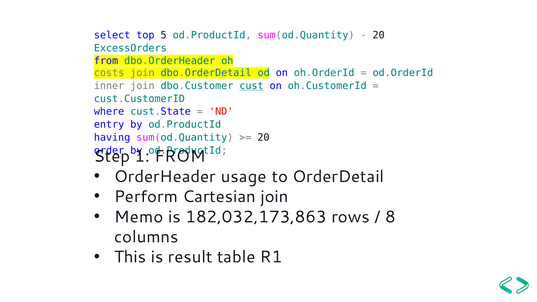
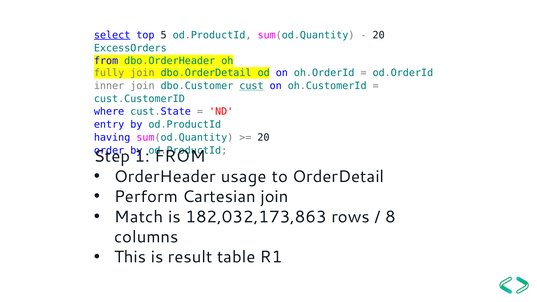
select underline: none -> present (112, 35)
costs: costs -> fully (109, 73)
Memo: Memo -> Match (139, 217)
